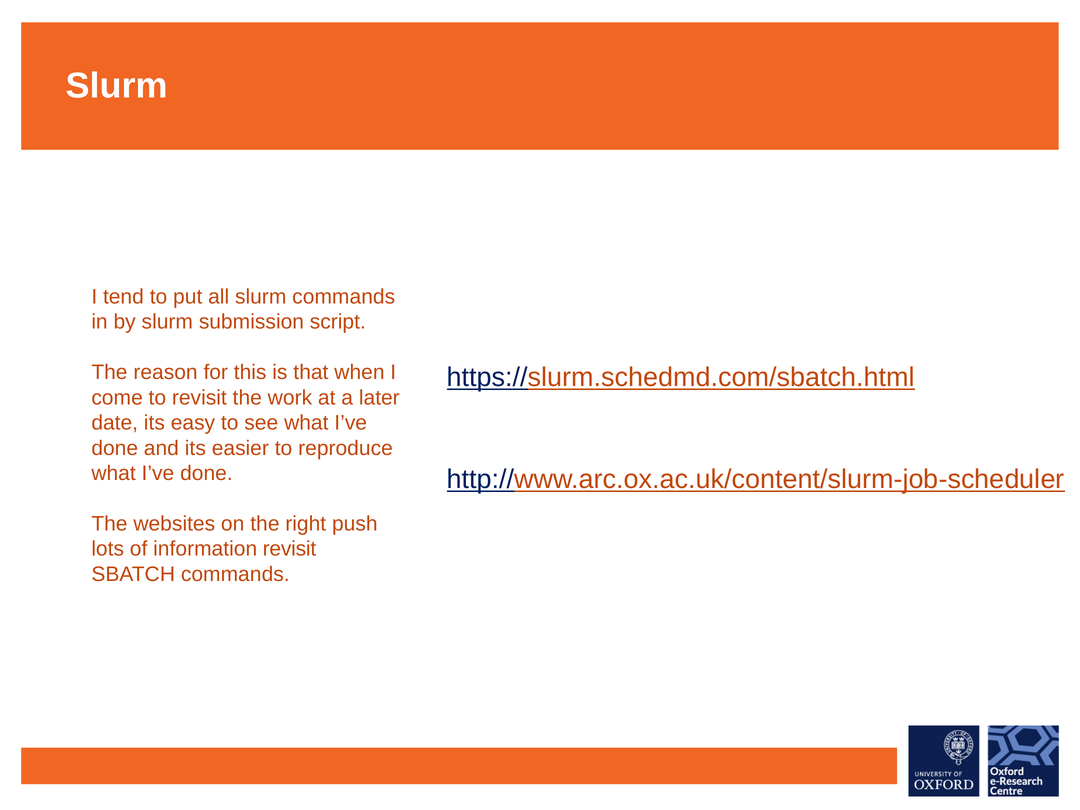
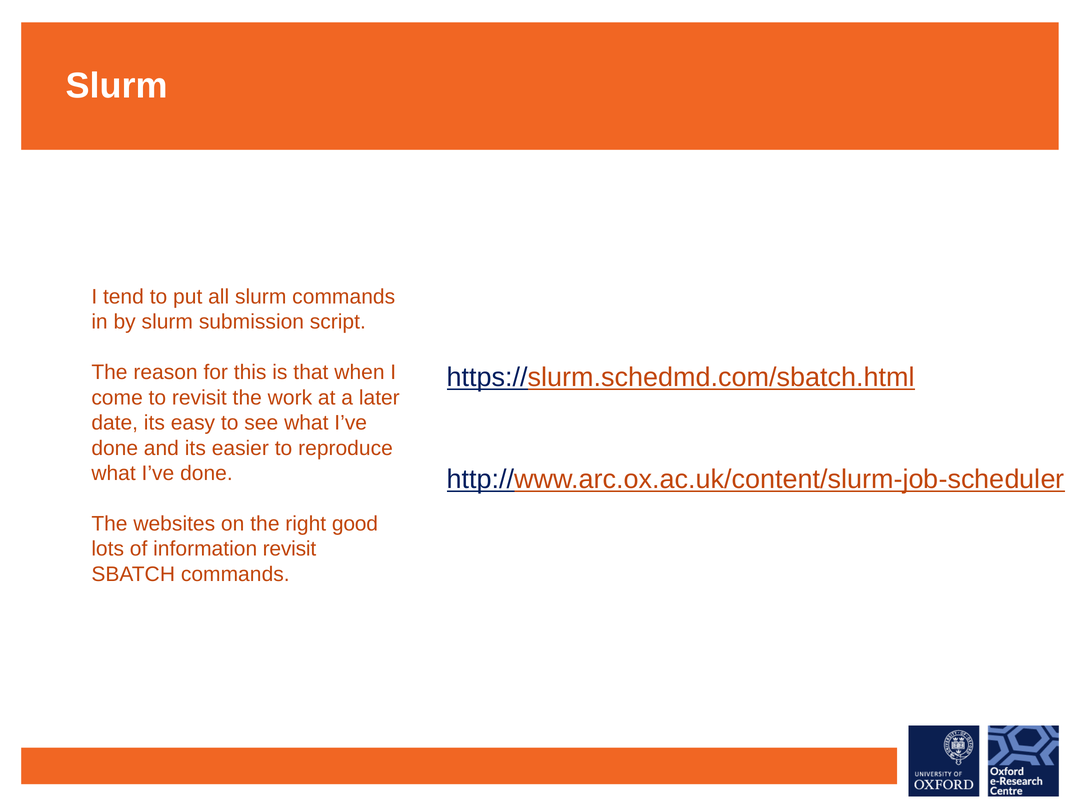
push: push -> good (355, 524)
